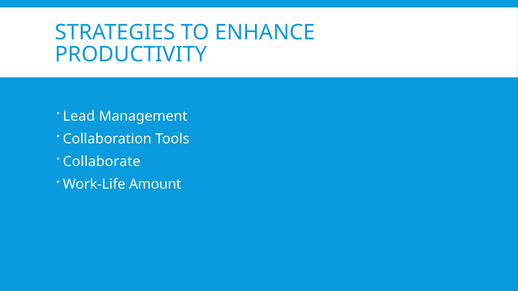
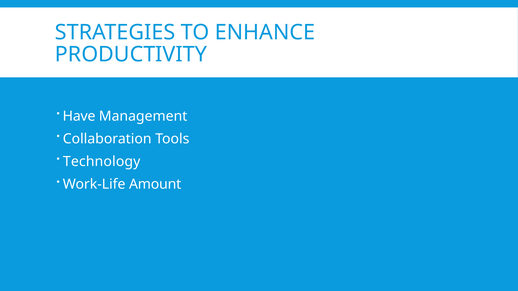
Lead: Lead -> Have (79, 116)
Collaborate: Collaborate -> Technology (102, 162)
